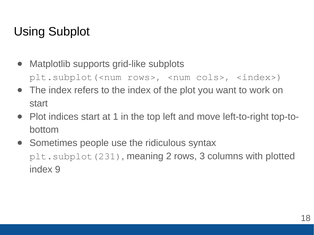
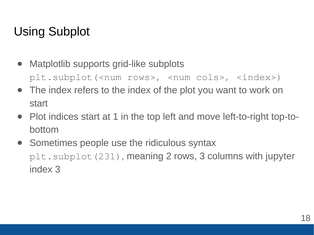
plotted: plotted -> jupyter (280, 157)
index 9: 9 -> 3 (58, 170)
